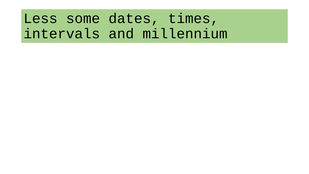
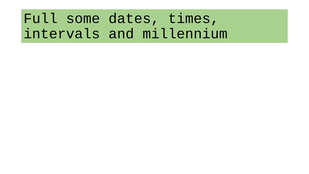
Less: Less -> Full (41, 18)
